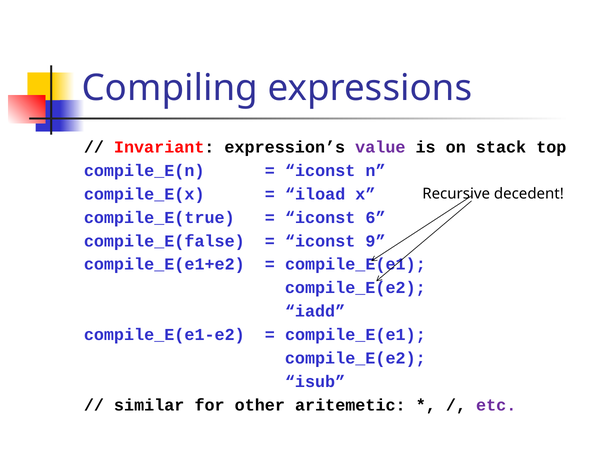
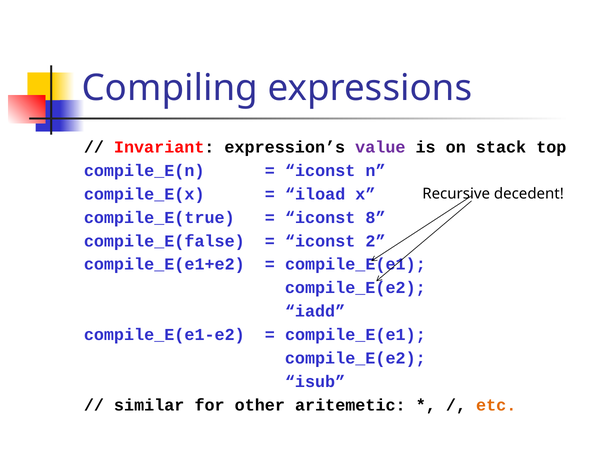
6: 6 -> 8 (376, 217)
9: 9 -> 2 (376, 241)
etc colour: purple -> orange (496, 405)
